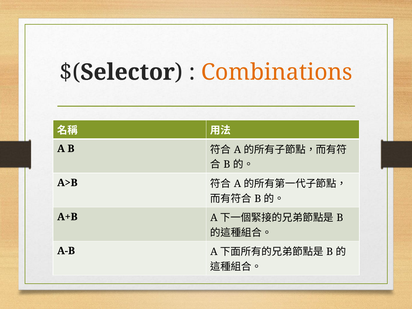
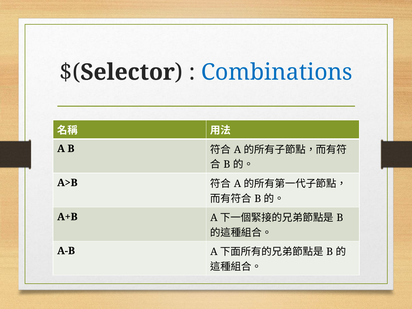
Combinations colour: orange -> blue (277, 72)
